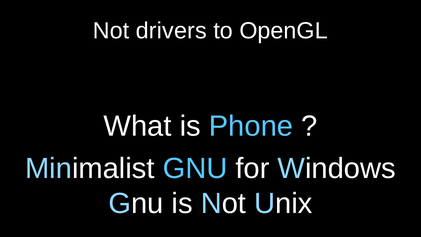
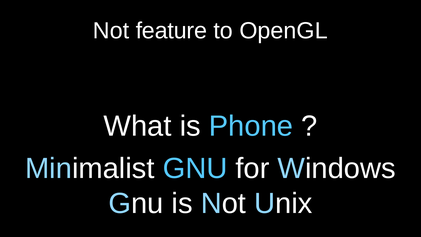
drivers: drivers -> feature (171, 31)
